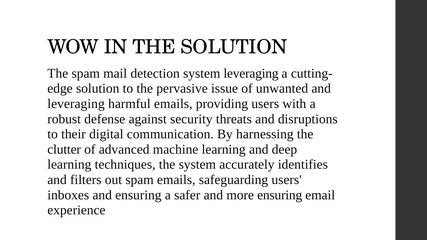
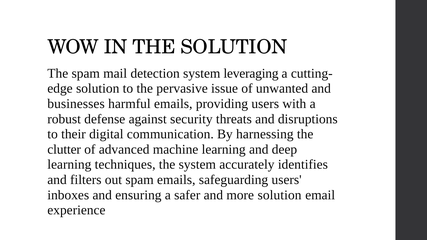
leveraging: leveraging -> businesses (76, 104)
more ensuring: ensuring -> solution (280, 195)
